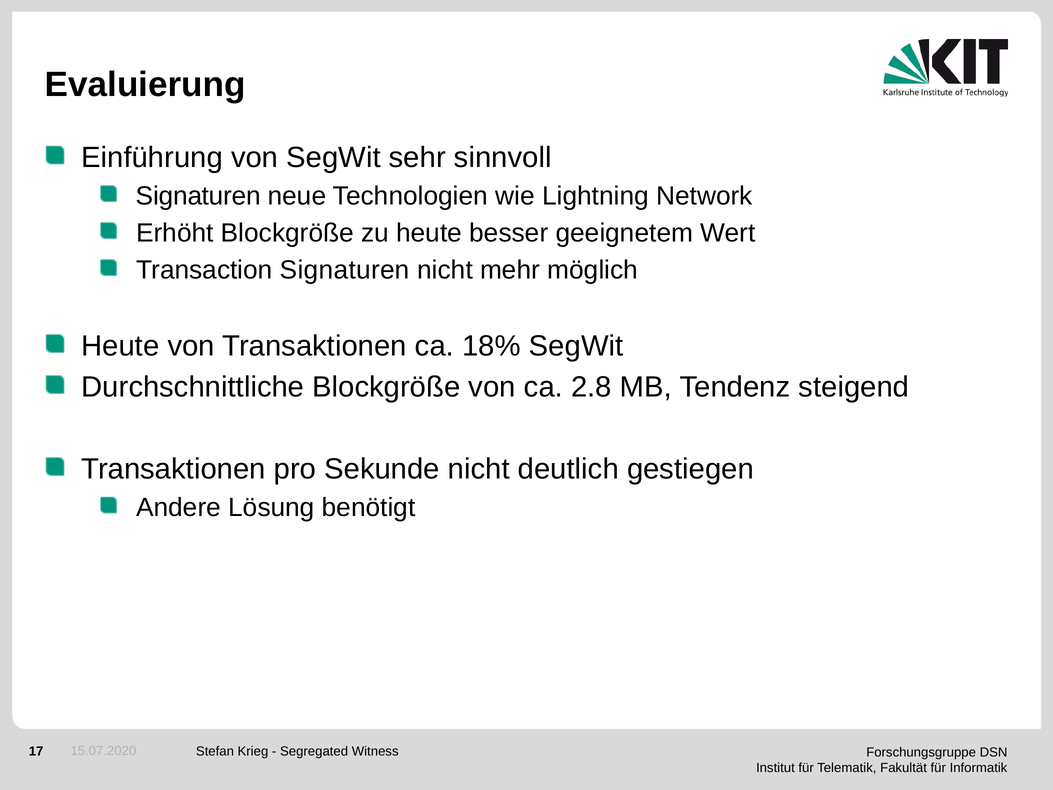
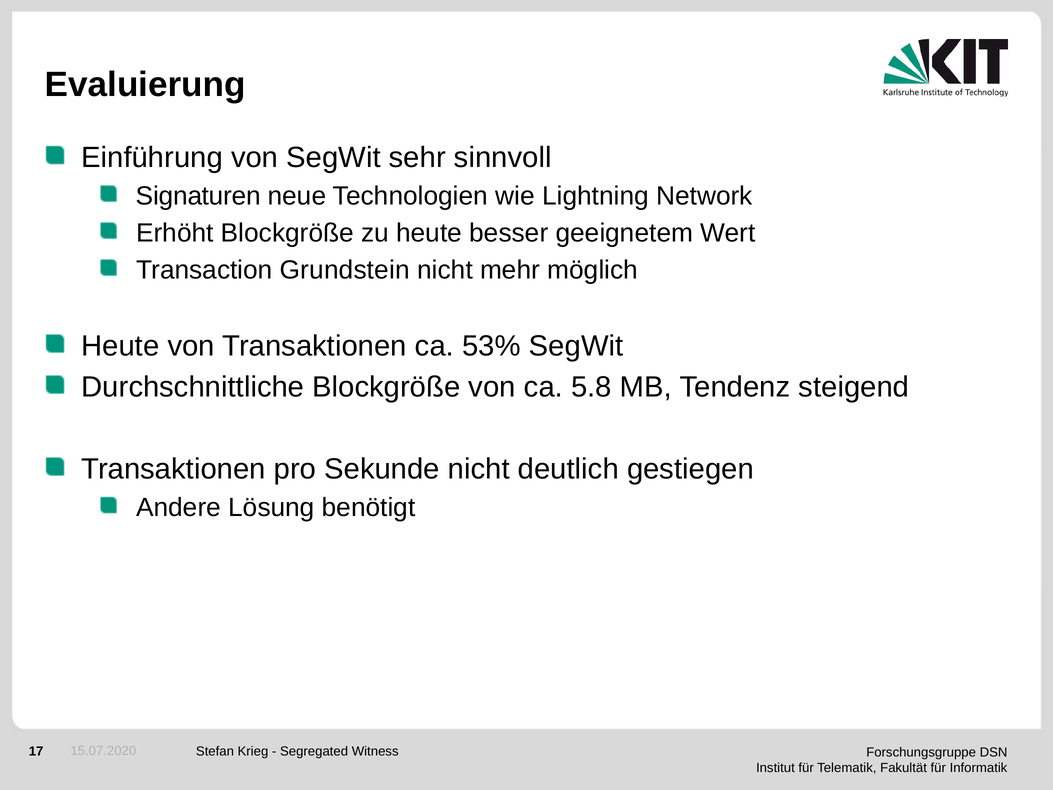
Transaction Signaturen: Signaturen -> Grundstein (345, 270)
18%: 18% -> 53% (491, 346)
2.8: 2.8 -> 5.8 (591, 387)
